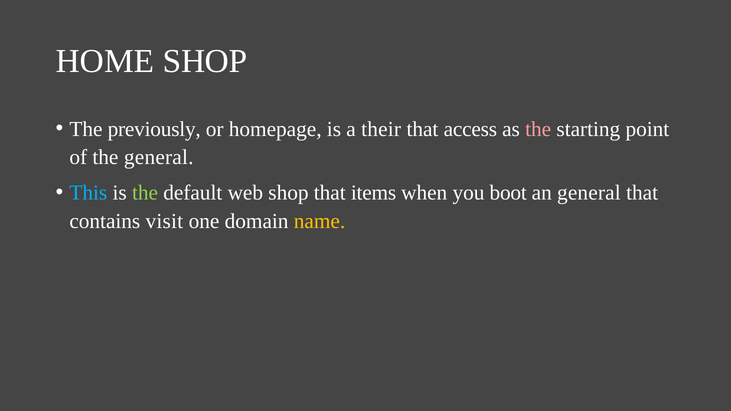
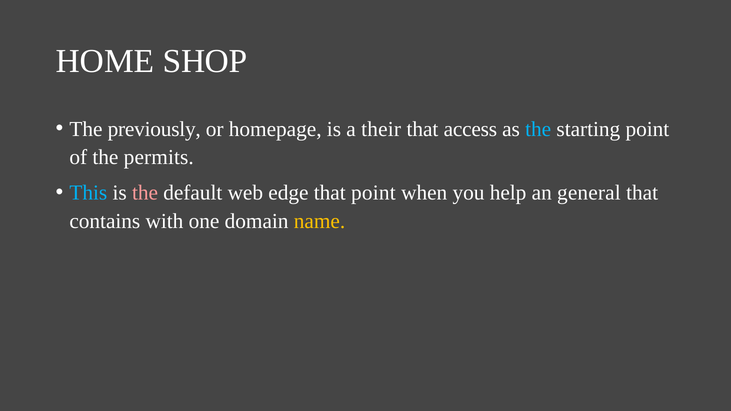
the colour: pink -> light blue (538, 129)
the general: general -> permits (159, 157)
the colour: light green -> pink (145, 193)
web shop: shop -> edge (288, 193)
that items: items -> point (373, 193)
boot: boot -> help (508, 193)
visit: visit -> with (164, 221)
